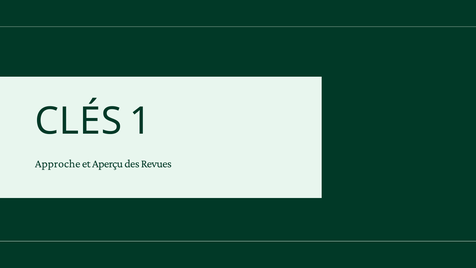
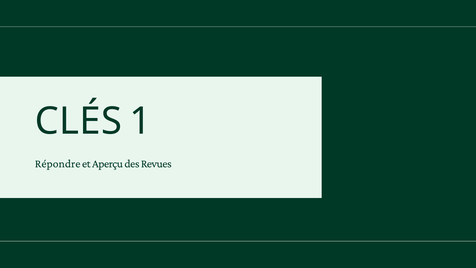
Approche: Approche -> Répondre (58, 164)
